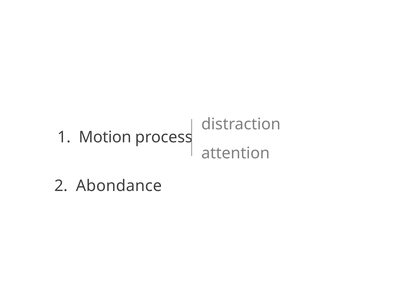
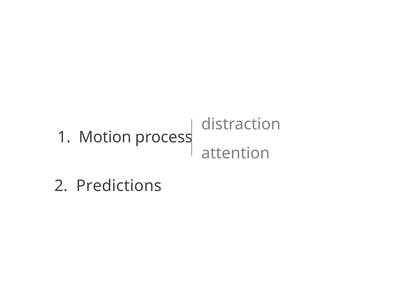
Abondance: Abondance -> Predictions (119, 186)
